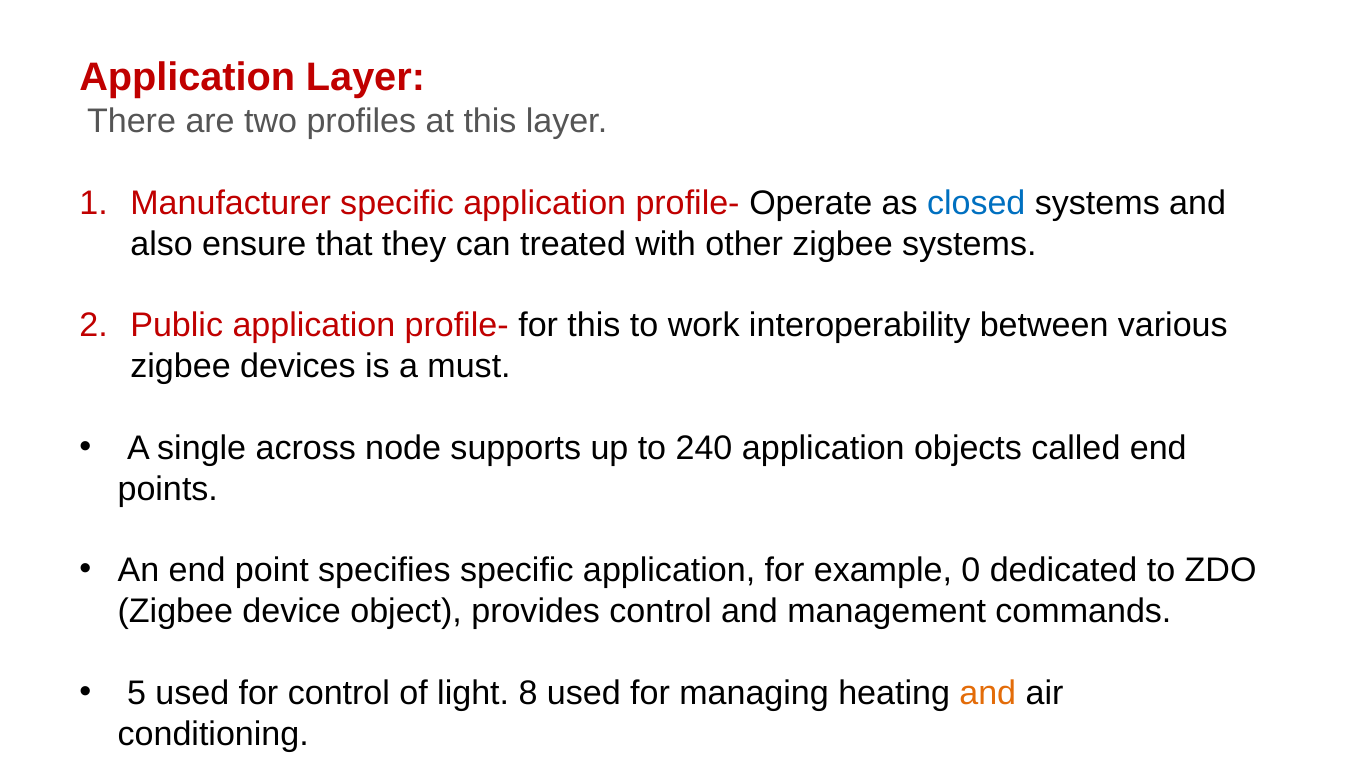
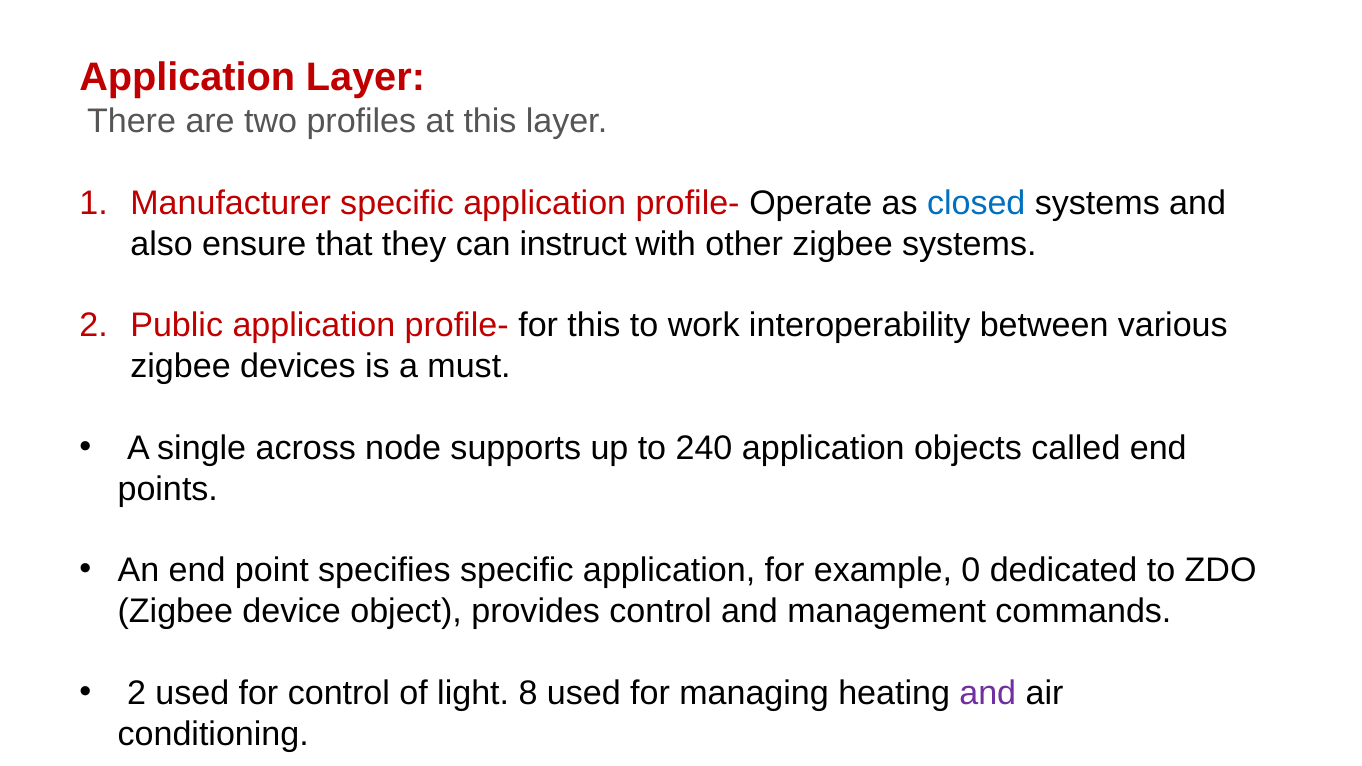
treated: treated -> instruct (573, 244)
5: 5 -> 2 (137, 693)
and colour: orange -> purple (988, 693)
